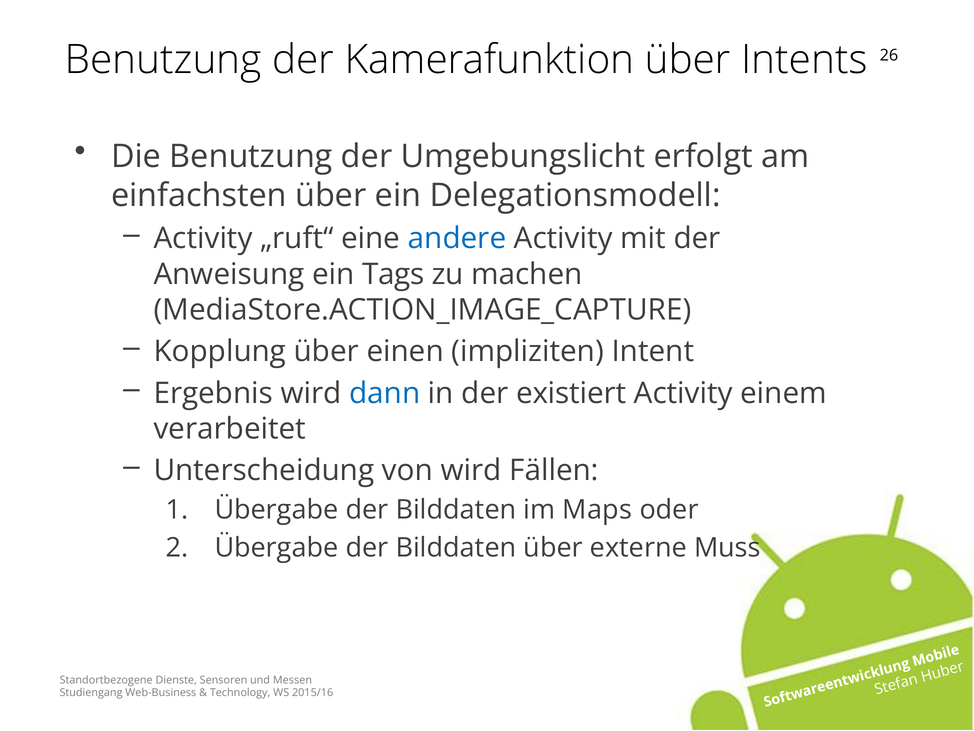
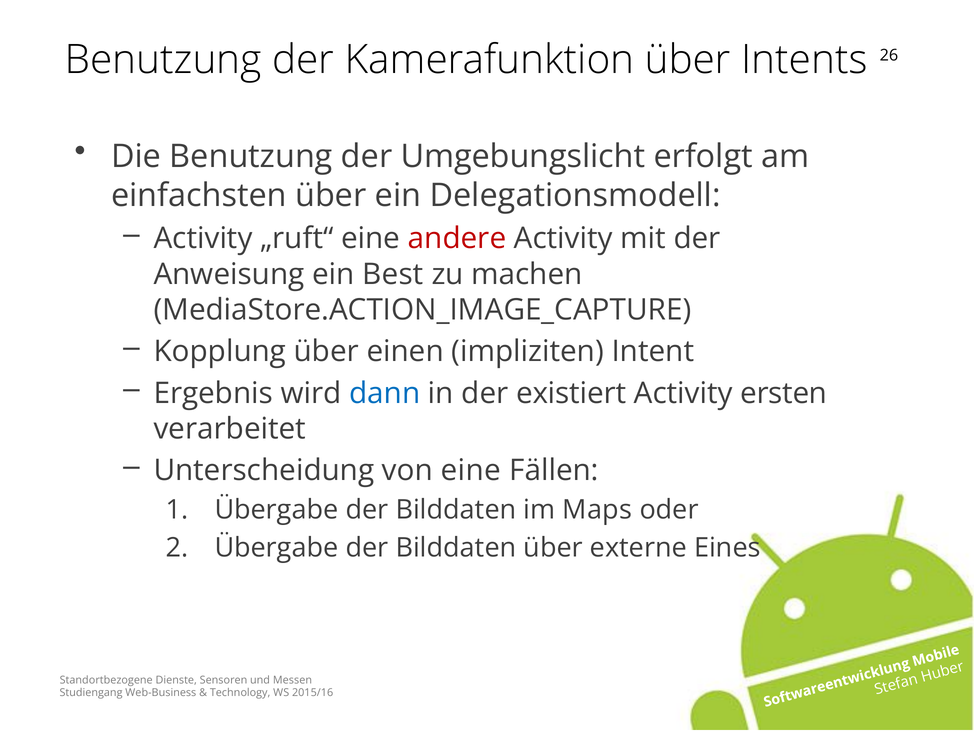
andere colour: blue -> red (457, 238)
Tags: Tags -> Best (393, 274)
einem: einem -> ersten (784, 393)
von wird: wird -> eine (471, 470)
Muss: Muss -> Eines (727, 548)
